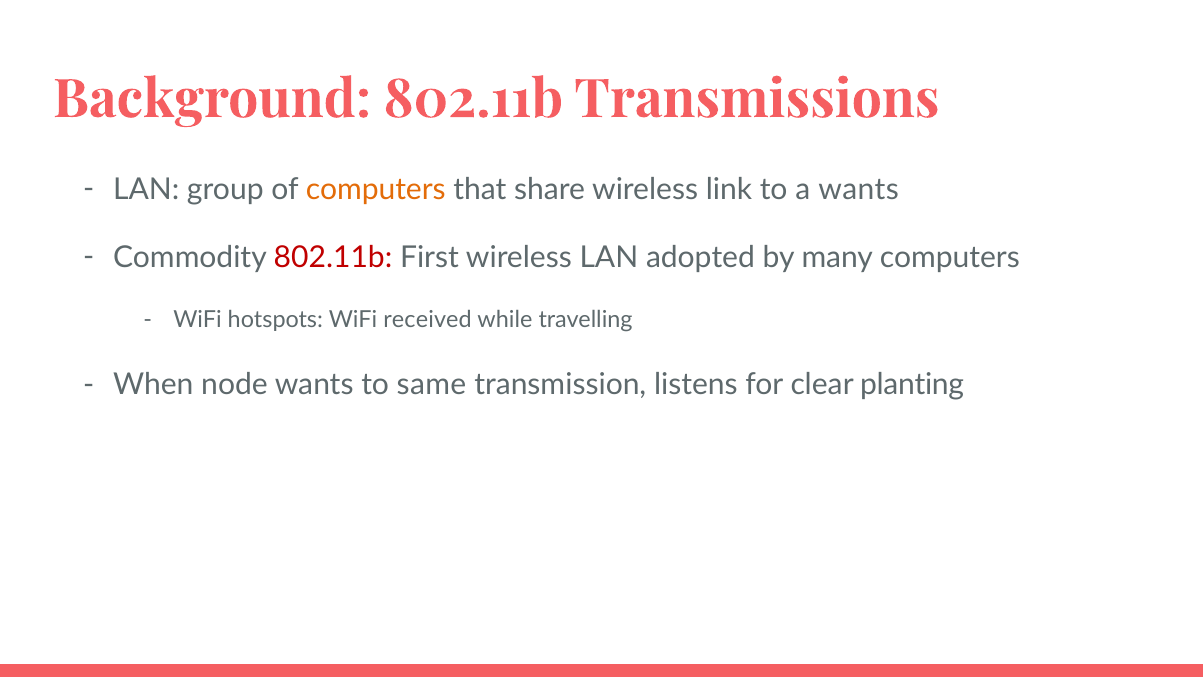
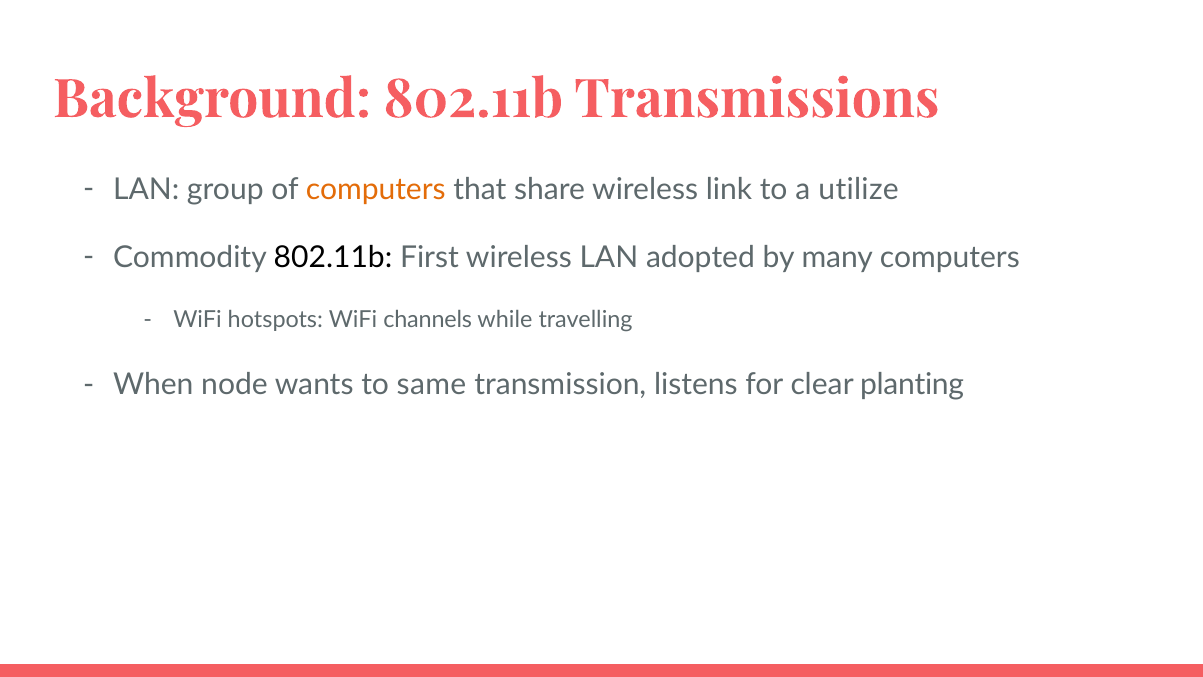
a wants: wants -> utilize (859, 189)
802.11b colour: red -> black (333, 257)
received: received -> channels (428, 320)
